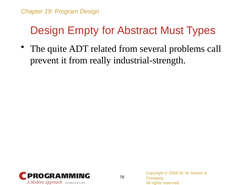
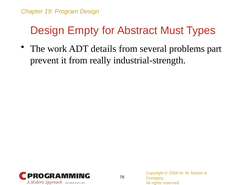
quite: quite -> work (57, 49)
related: related -> details (104, 49)
call: call -> part (214, 49)
